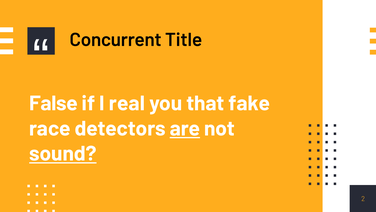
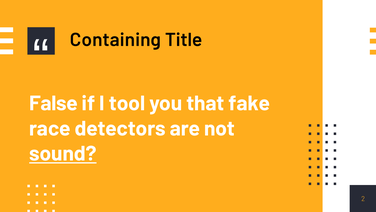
Concurrent: Concurrent -> Containing (116, 40)
real: real -> tool (127, 103)
are underline: present -> none (185, 128)
